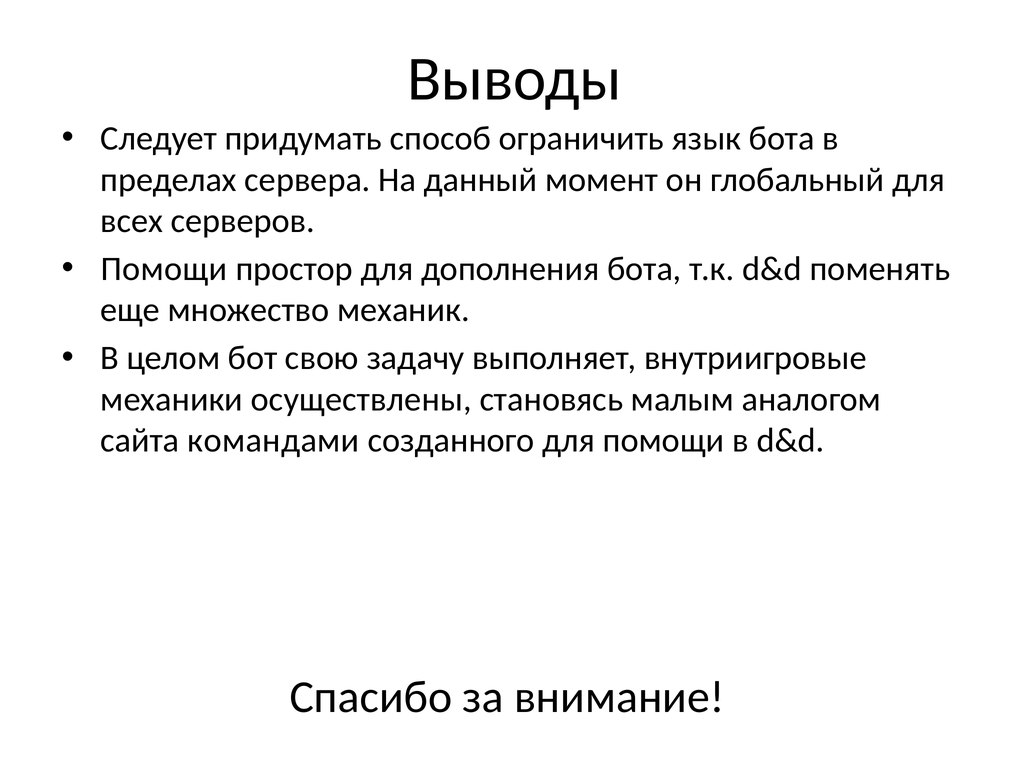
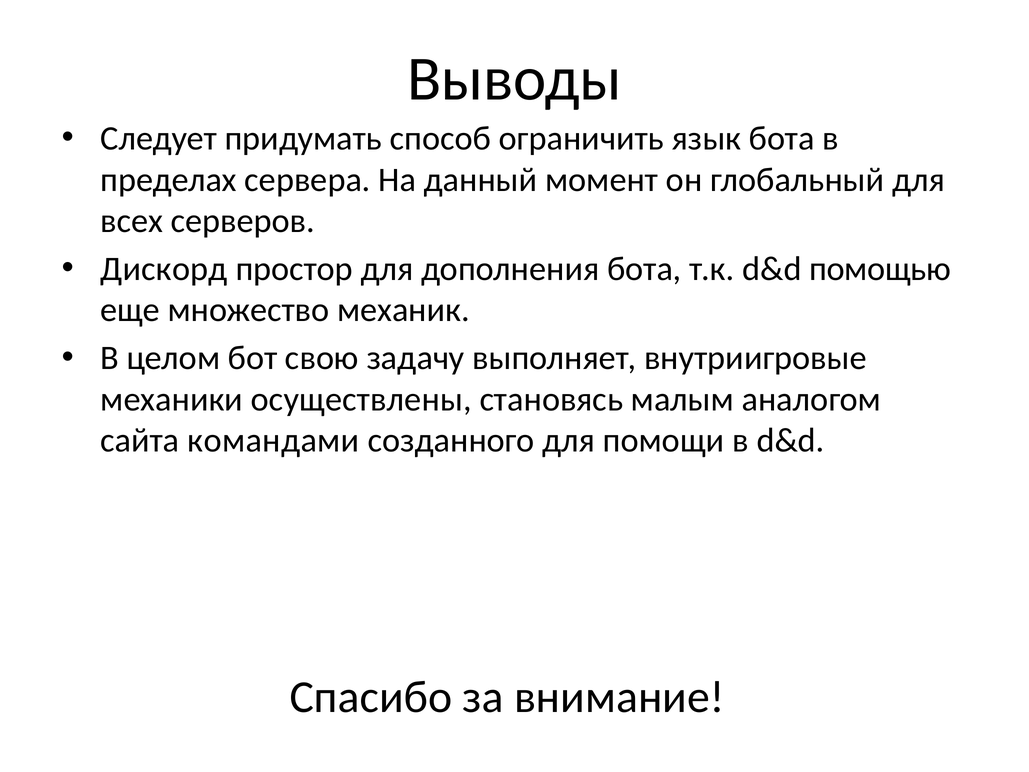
Помощи: Помощи -> Дискорд (164, 269)
поменять: поменять -> помощью (880, 269)
